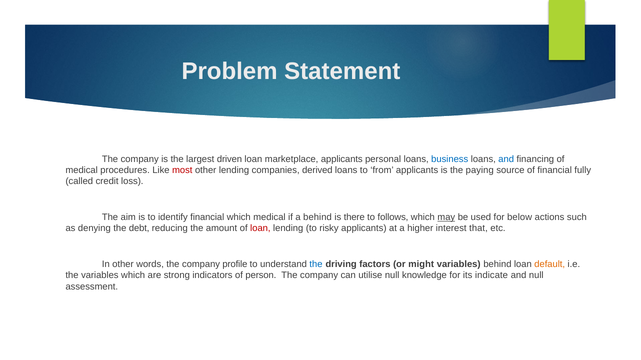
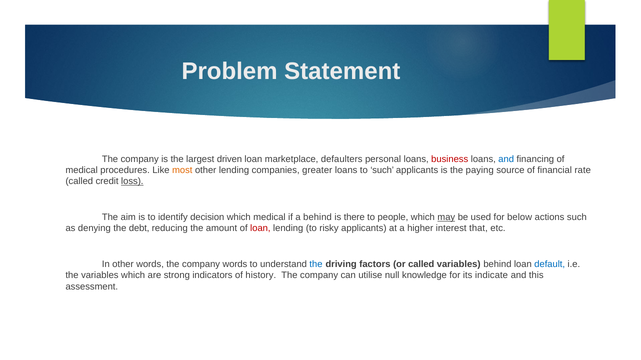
marketplace applicants: applicants -> defaulters (342, 159)
business colour: blue -> red (450, 159)
most colour: red -> orange (182, 170)
derived: derived -> greater (317, 170)
to from: from -> such (382, 170)
fully: fully -> rate (583, 170)
loss underline: none -> present (132, 182)
identify financial: financial -> decision (207, 218)
follows: follows -> people (393, 218)
company profile: profile -> words (235, 265)
or might: might -> called (421, 265)
default colour: orange -> blue (550, 265)
person: person -> history (261, 276)
and null: null -> this (536, 276)
